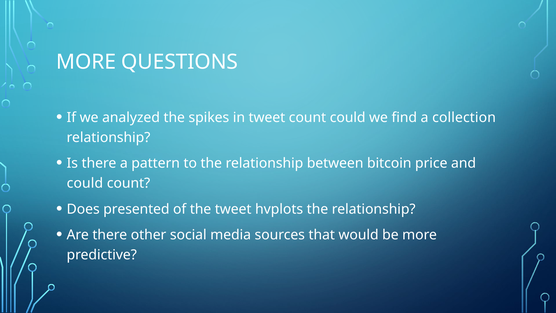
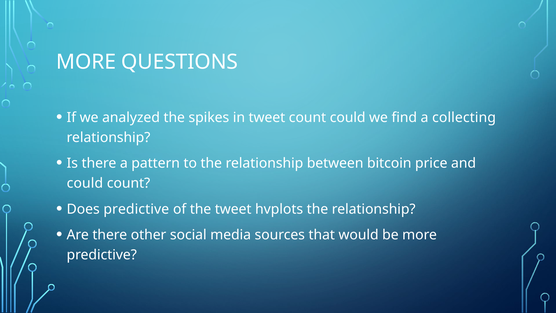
collection: collection -> collecting (464, 117)
Does presented: presented -> predictive (136, 209)
